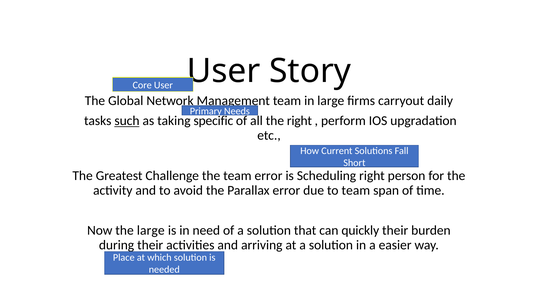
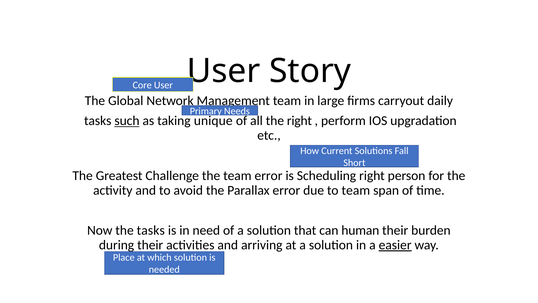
specific: specific -> unique (213, 121)
the large: large -> tasks (151, 230)
quickly: quickly -> human (360, 230)
easier underline: none -> present (395, 245)
